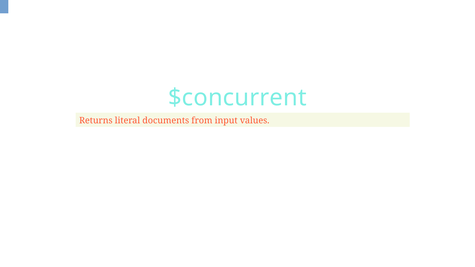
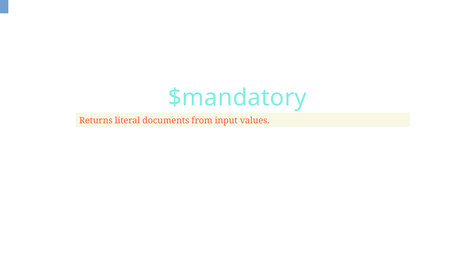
$concurrent: $concurrent -> $mandatory (237, 98)
